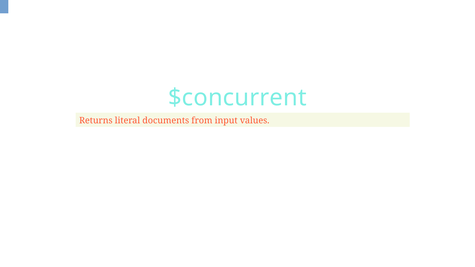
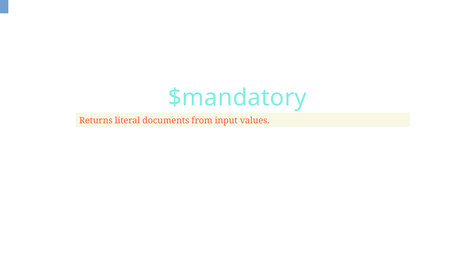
$concurrent: $concurrent -> $mandatory (237, 98)
